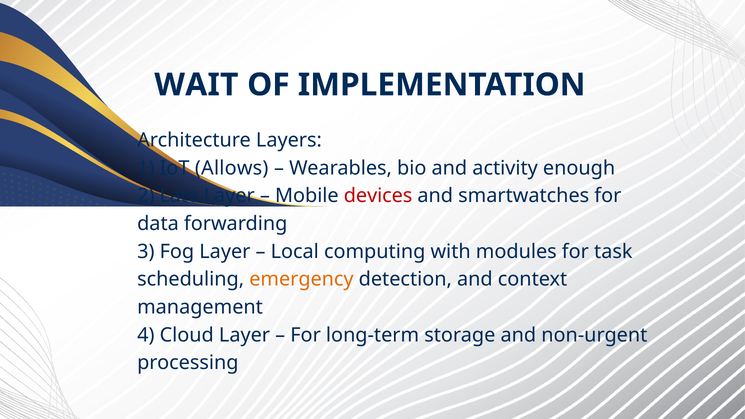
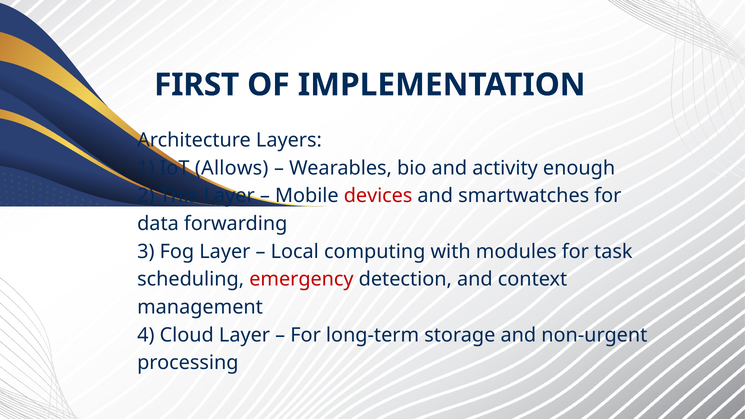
WAIT: WAIT -> FIRST (197, 85)
Late: Late -> This (179, 196)
emergency colour: orange -> red (301, 279)
